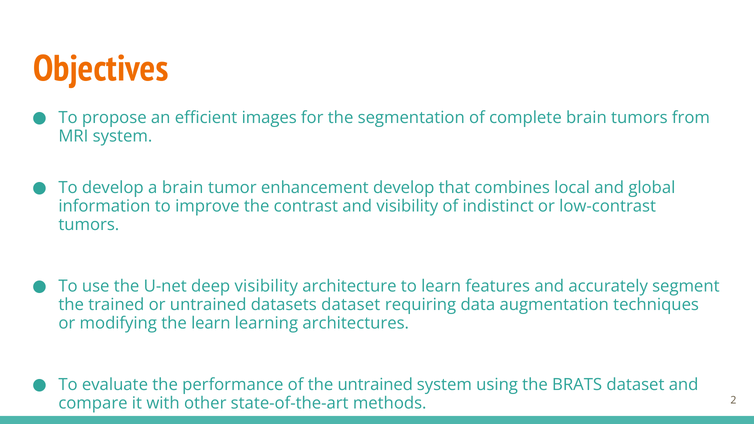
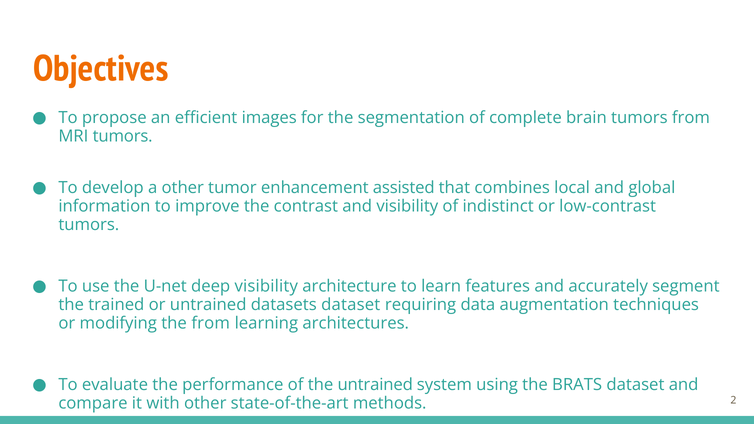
MRI system: system -> tumors (123, 136)
a brain: brain -> other (183, 188)
enhancement develop: develop -> assisted (404, 188)
the learn: learn -> from (211, 323)
